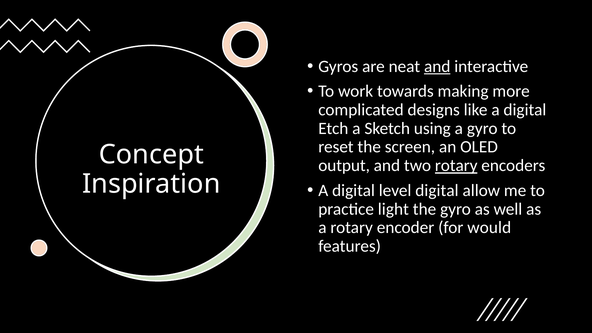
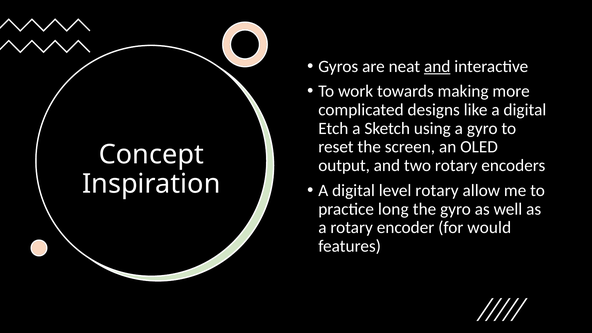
rotary underline: present -> none (456, 166)
level digital: digital -> rotary (437, 190)
light: light -> long (393, 209)
